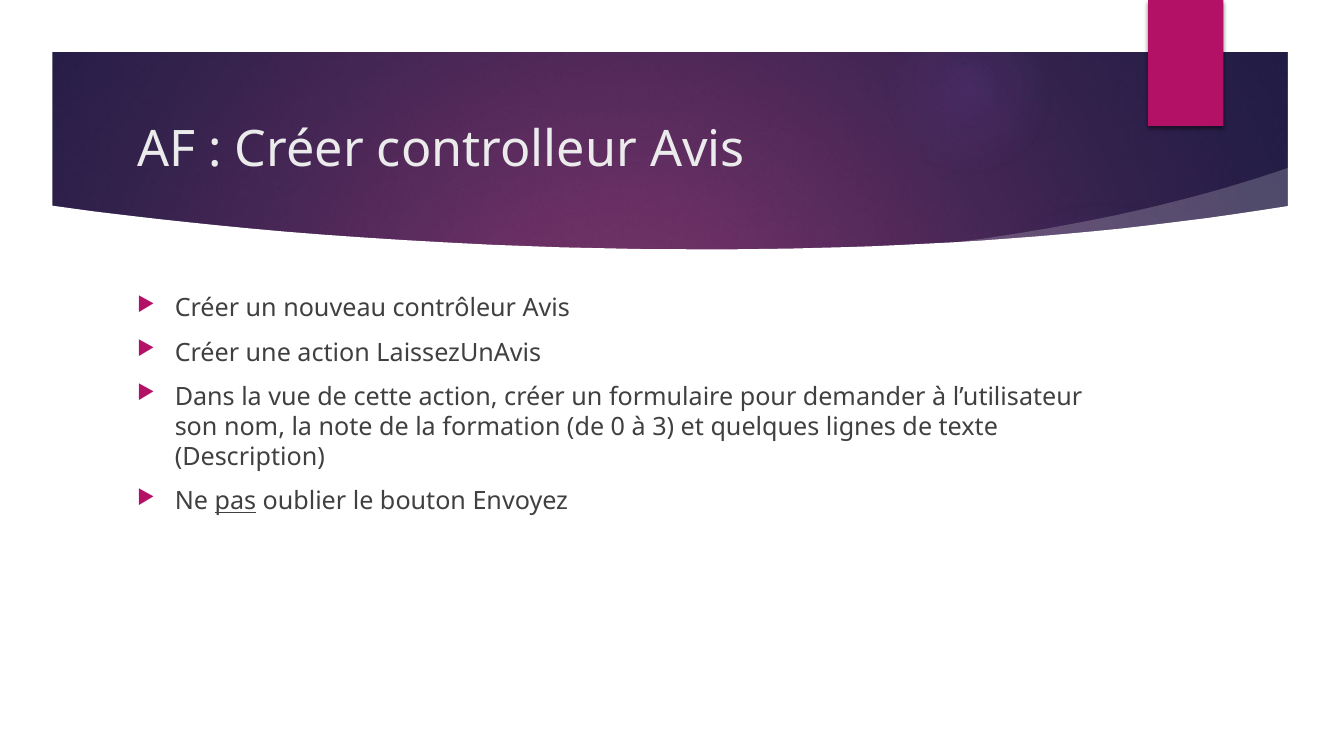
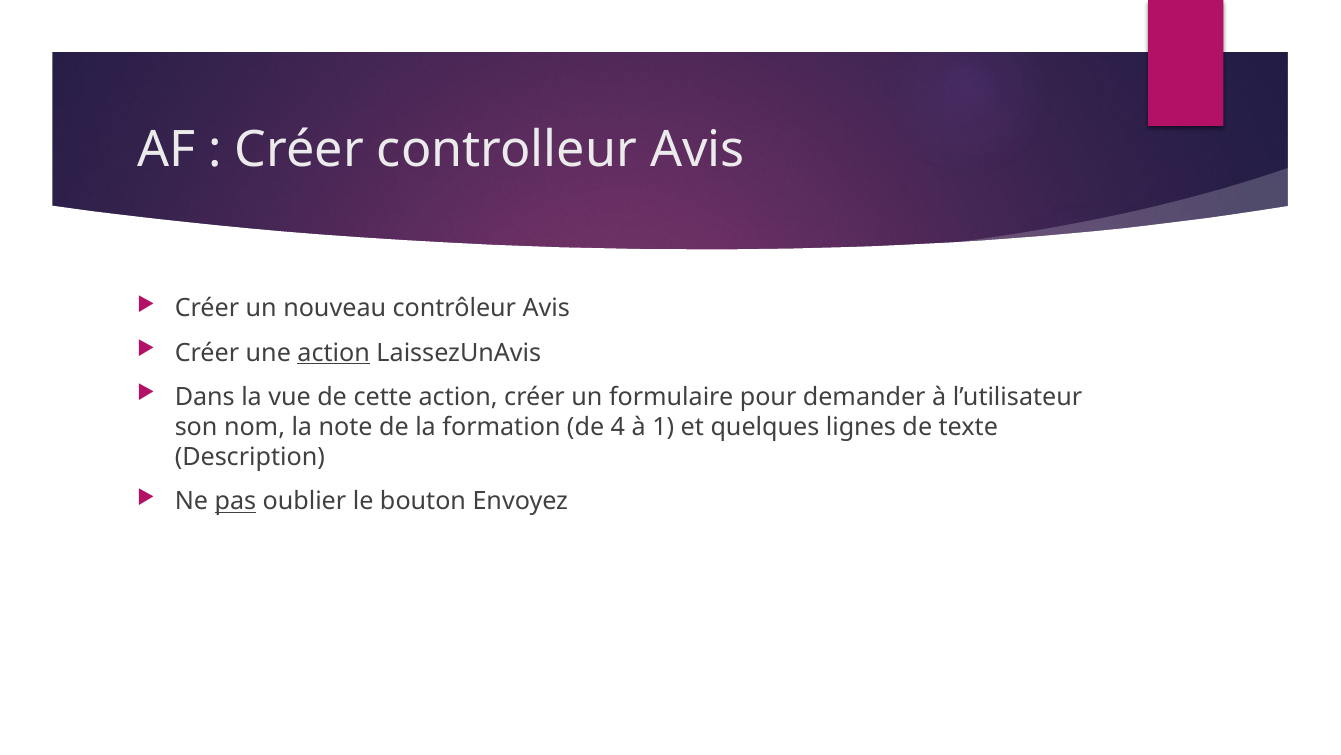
action underline: none -> present (334, 352)
0: 0 -> 4 (618, 427)
3: 3 -> 1 (663, 427)
